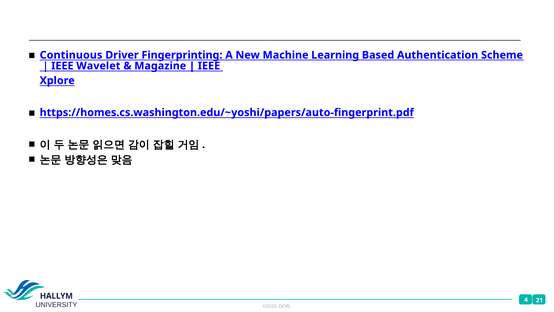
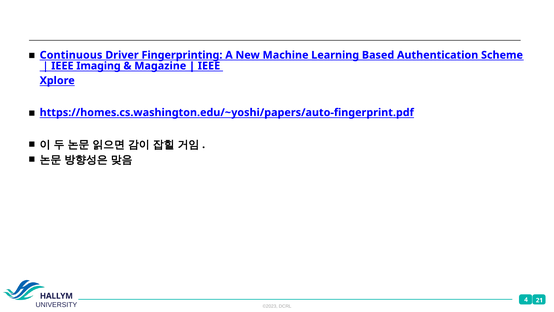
Wavelet: Wavelet -> Imaging (98, 66)
